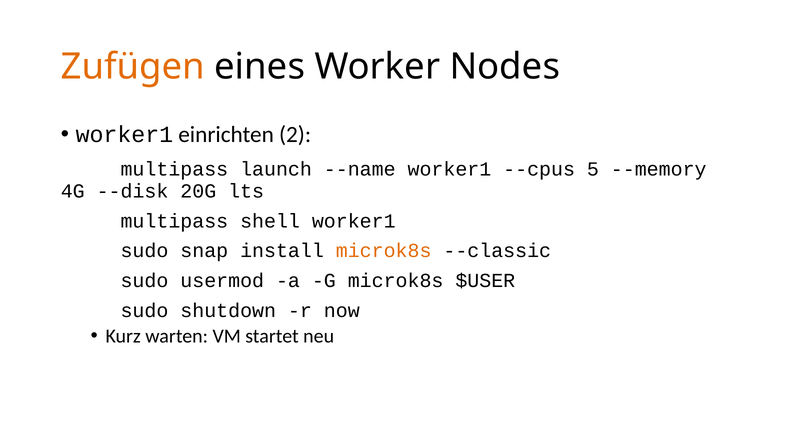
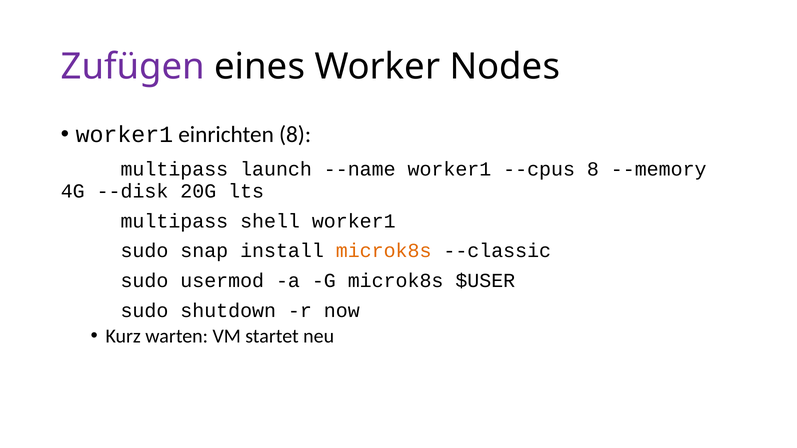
Zufügen colour: orange -> purple (133, 67)
einrichten 2: 2 -> 8 (295, 135)
--cpus 5: 5 -> 8 (593, 169)
